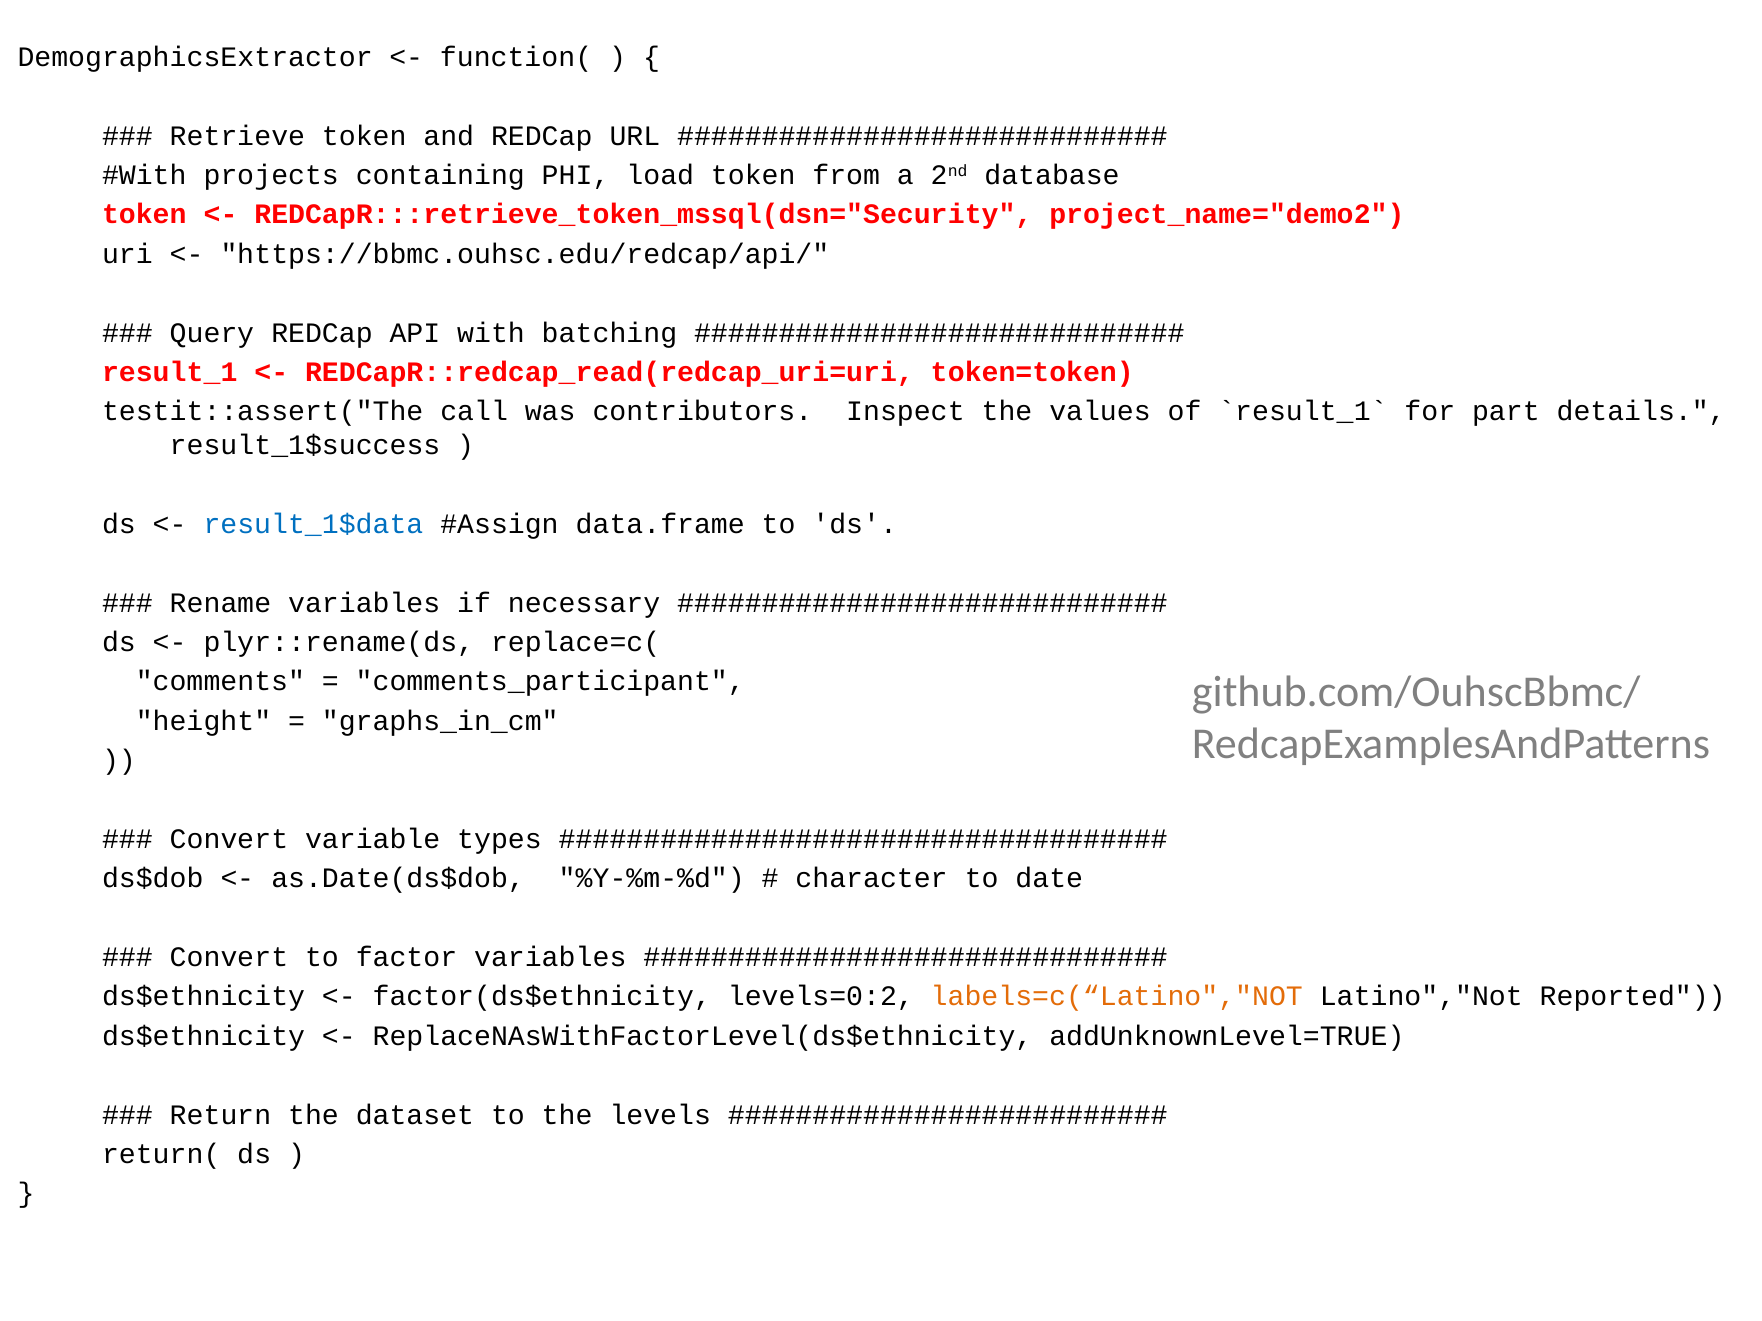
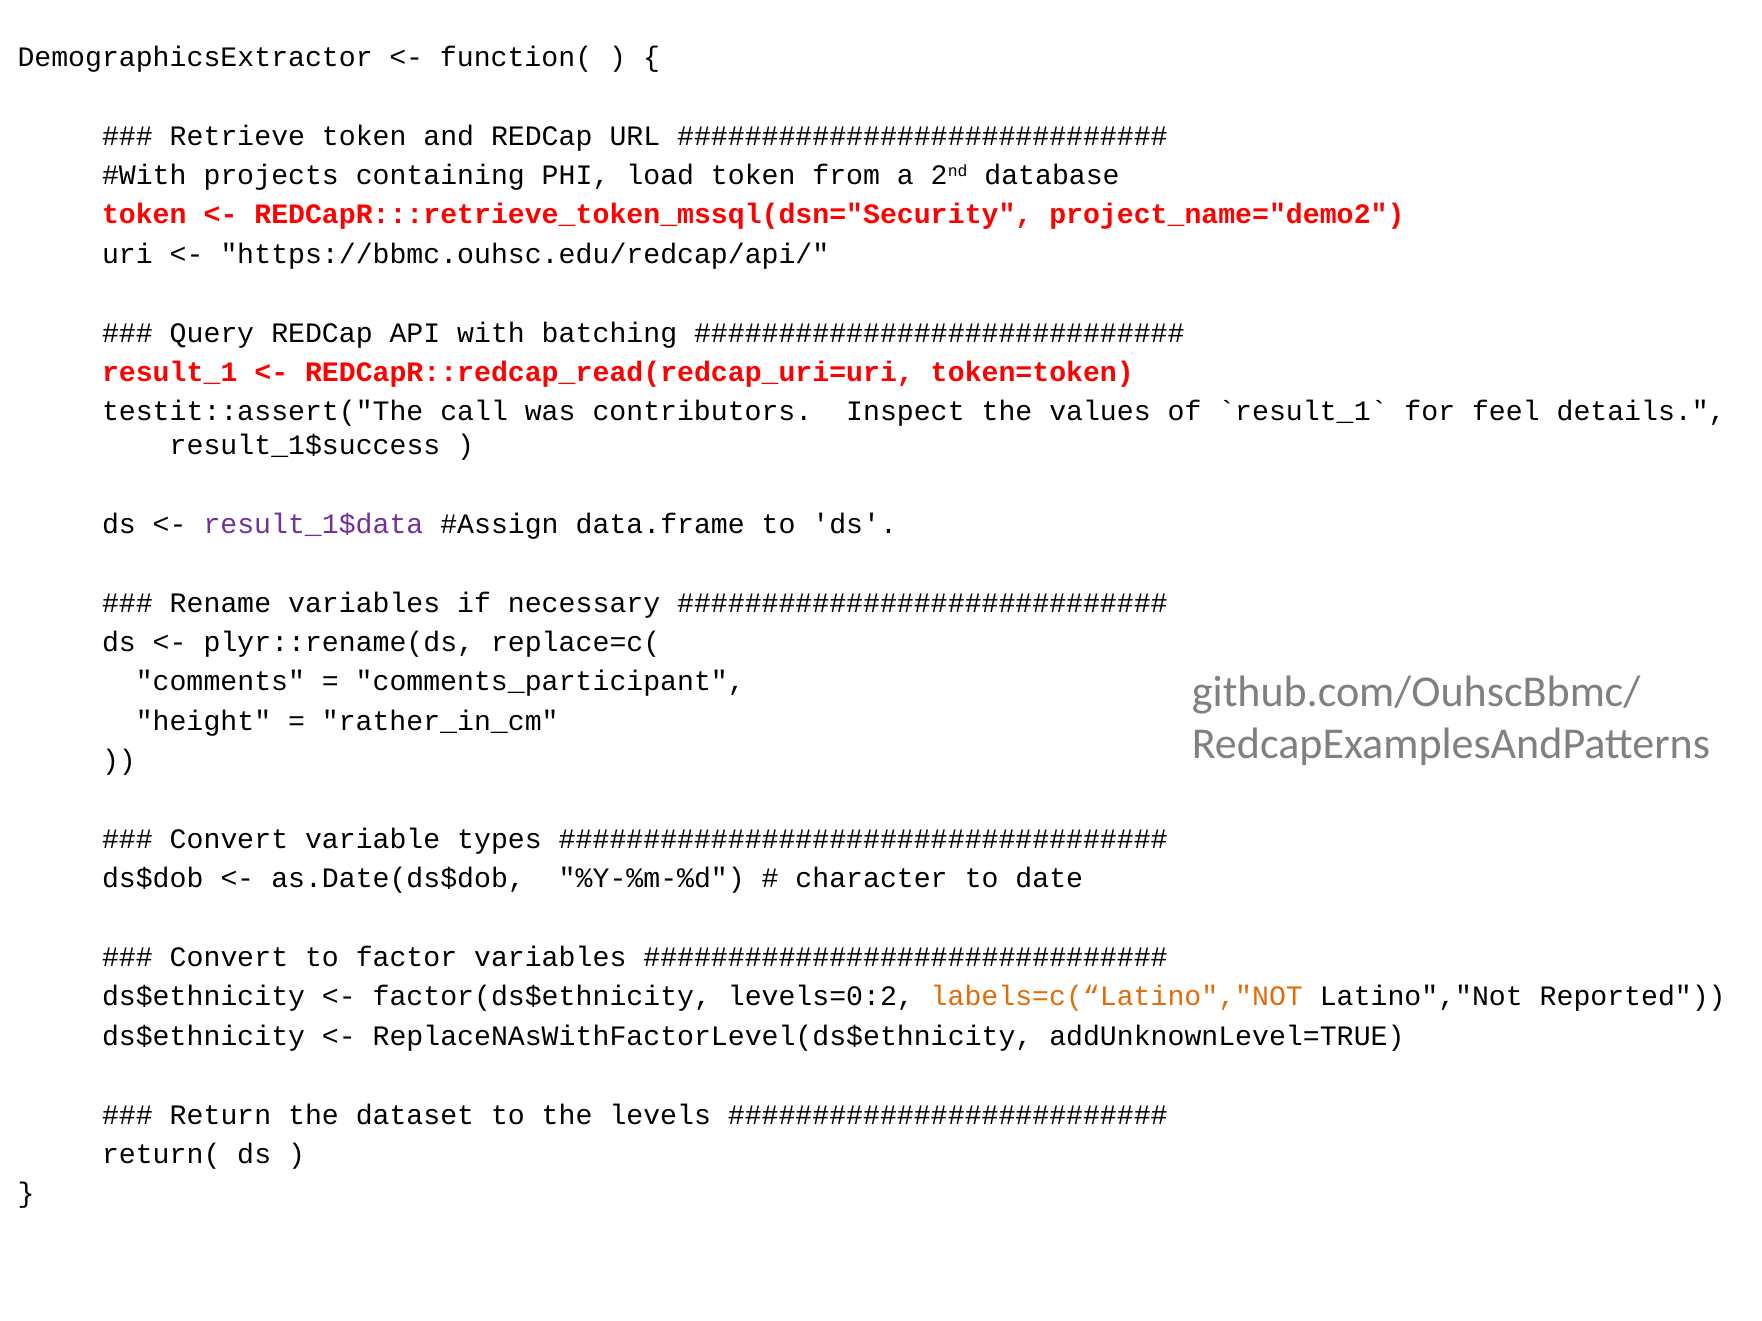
part: part -> feel (1506, 412)
result_1$data colour: blue -> purple (313, 524)
graphs_in_cm: graphs_in_cm -> rather_in_cm (440, 721)
